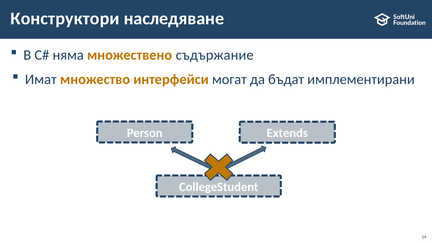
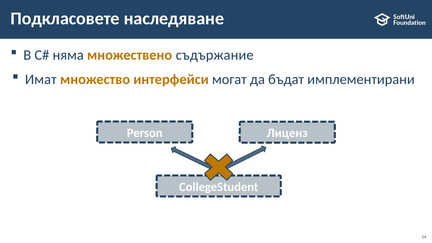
Конструктори: Конструктори -> Подкласовете (65, 19)
Extends: Extends -> Лиценз (287, 133)
